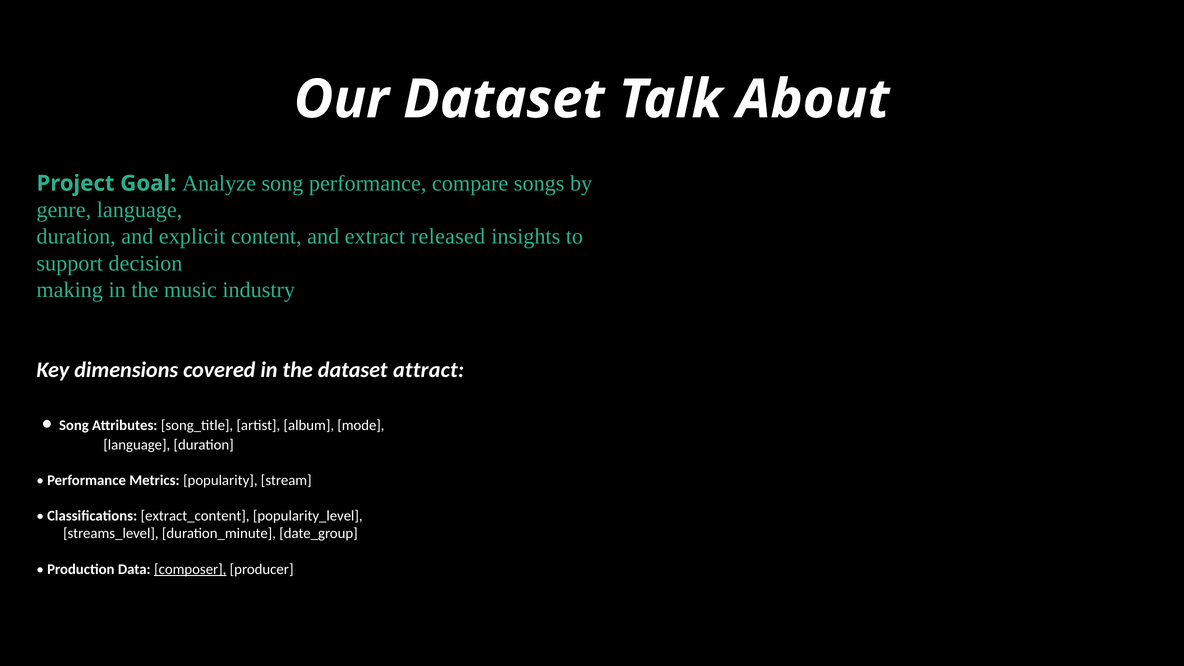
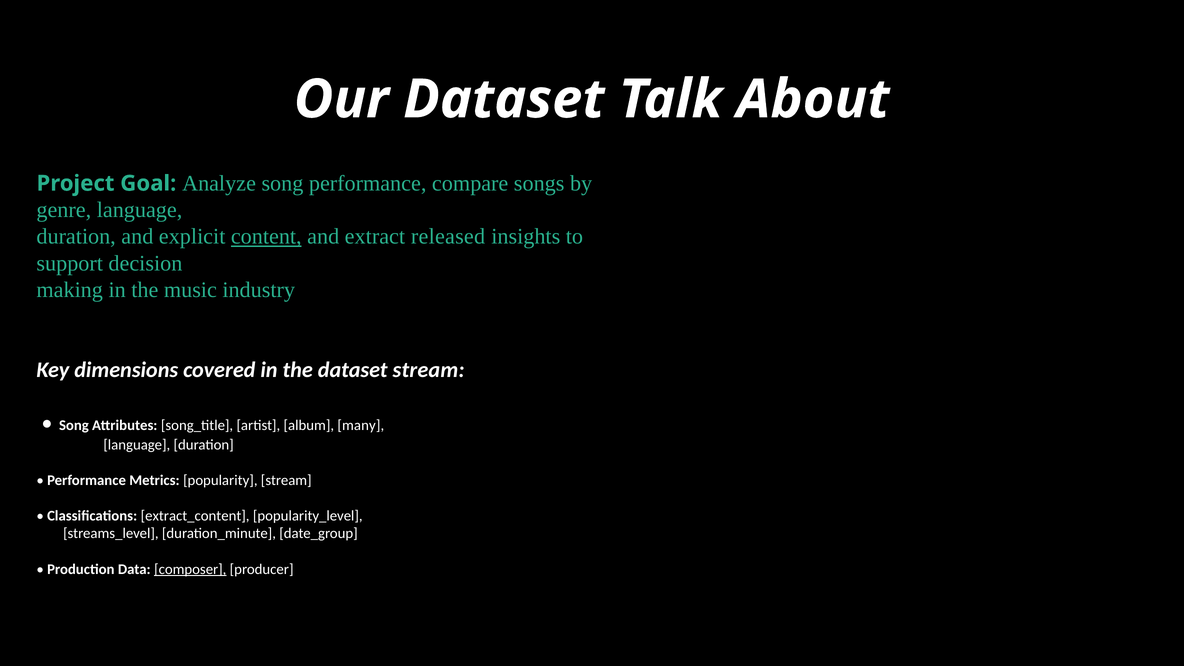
content underline: none -> present (266, 237)
dataset attract: attract -> stream (429, 370)
mode: mode -> many (361, 426)
